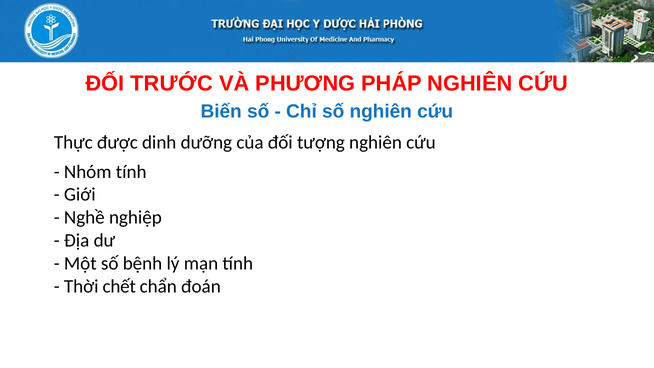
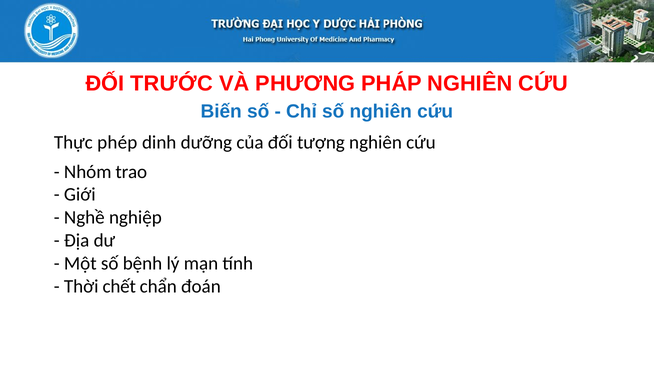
được: được -> phép (117, 143)
Nhóm tính: tính -> trao (131, 172)
